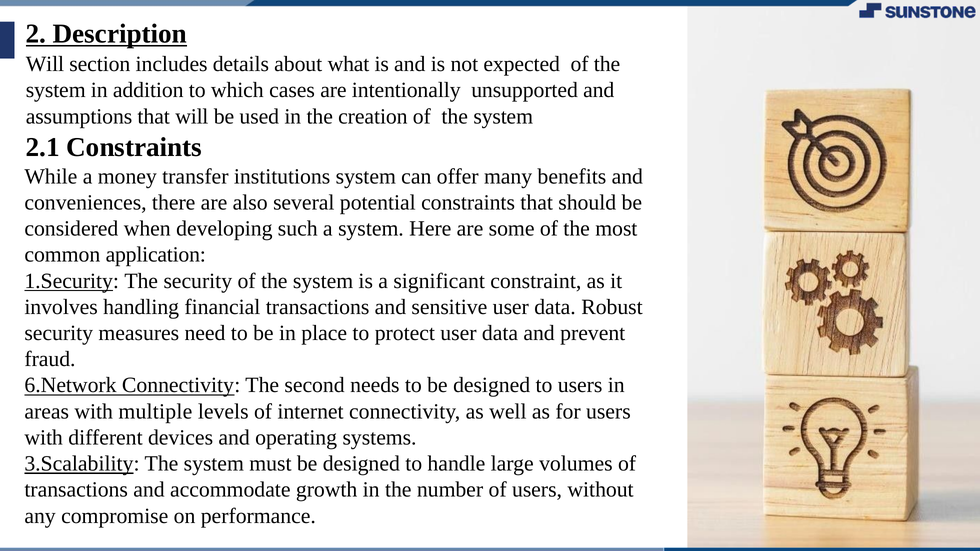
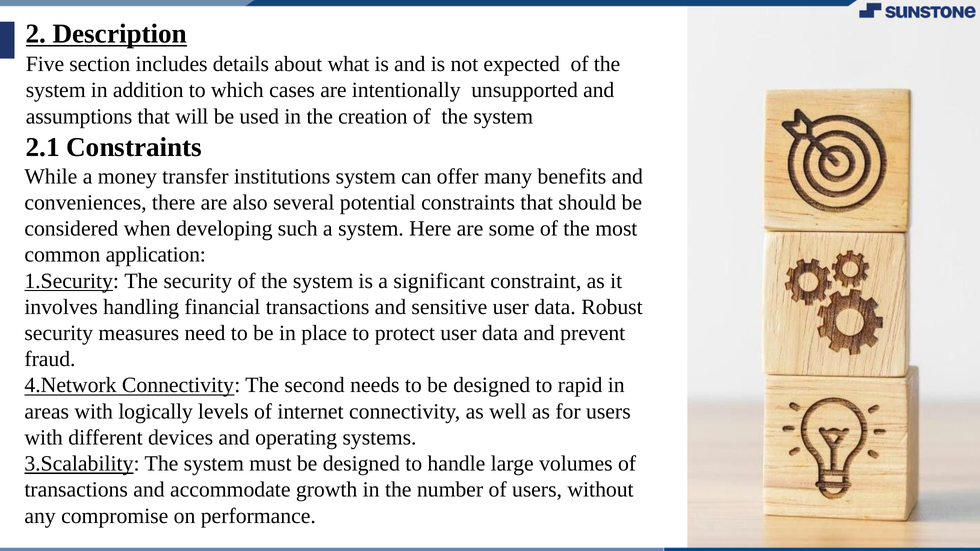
Will: Will -> Five (45, 64)
6.Network: 6.Network -> 4.Network (71, 385)
to users: users -> rapid (580, 385)
multiple: multiple -> logically (156, 412)
